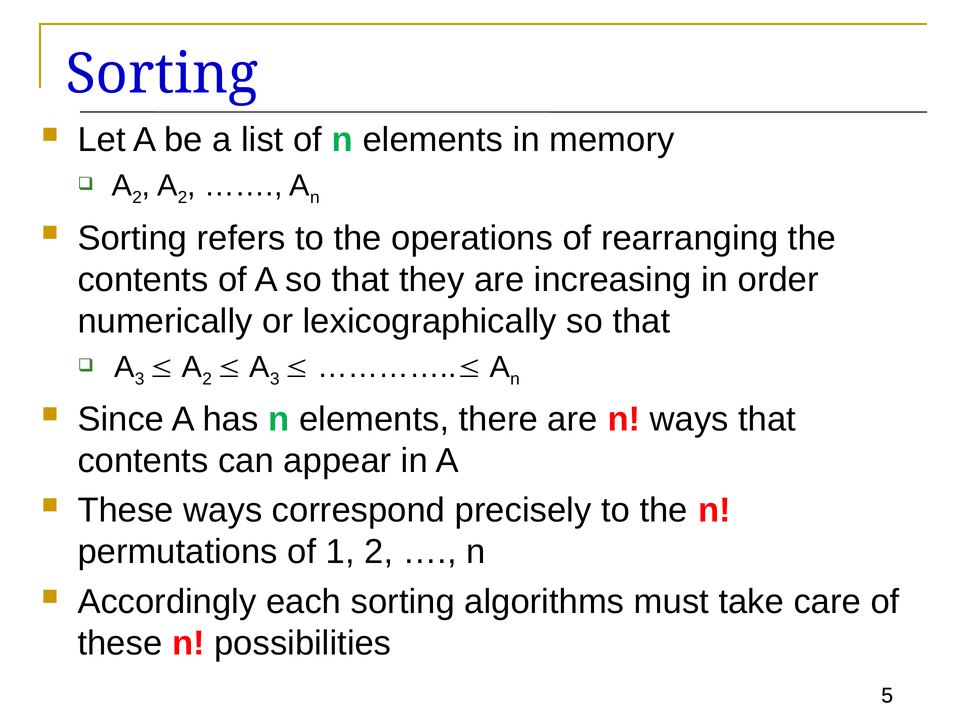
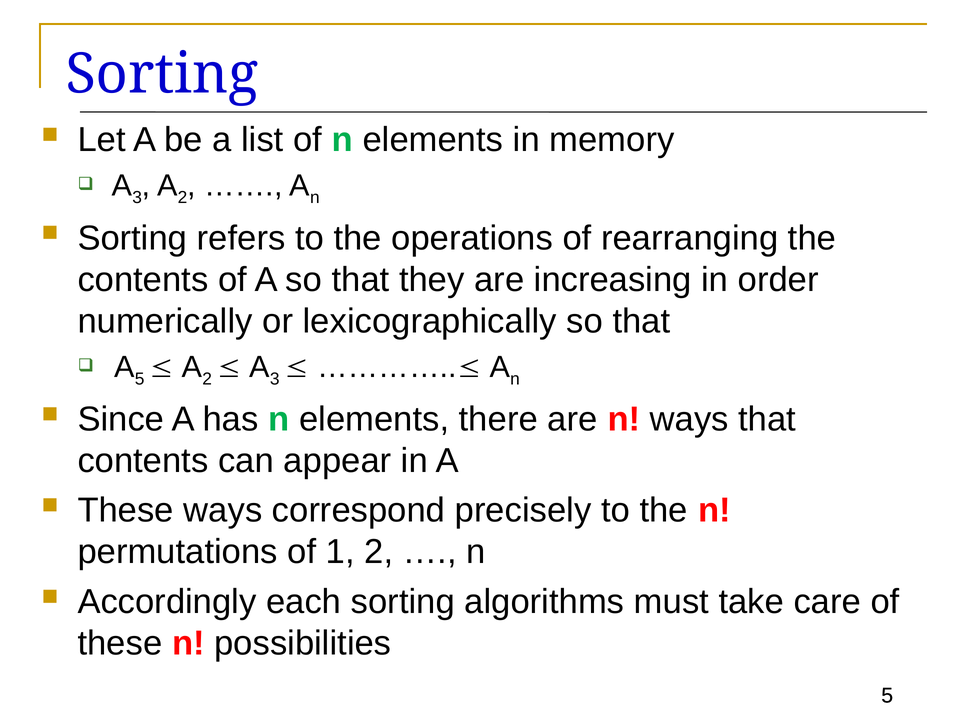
2: 2 -> 3 (137, 197)
3: 3 -> 5 (140, 378)
